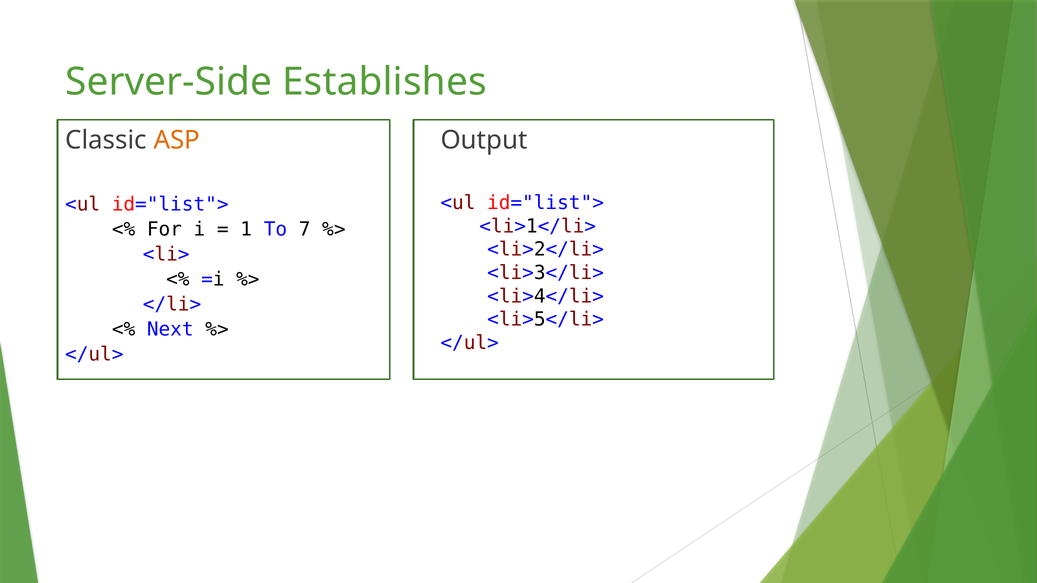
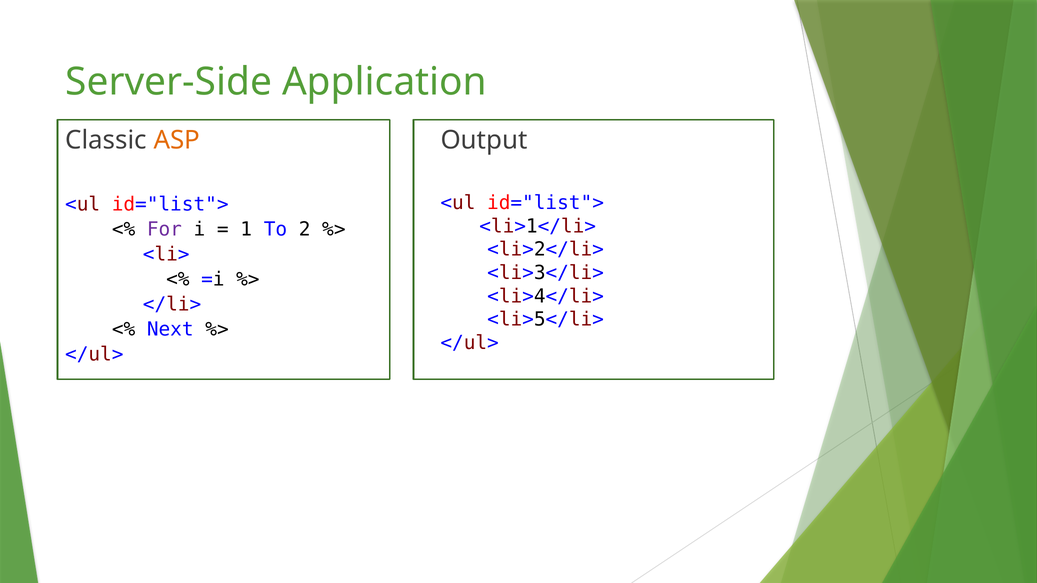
Establishes: Establishes -> Application (385, 82)
For colour: black -> purple (164, 230)
7: 7 -> 2 (305, 230)
